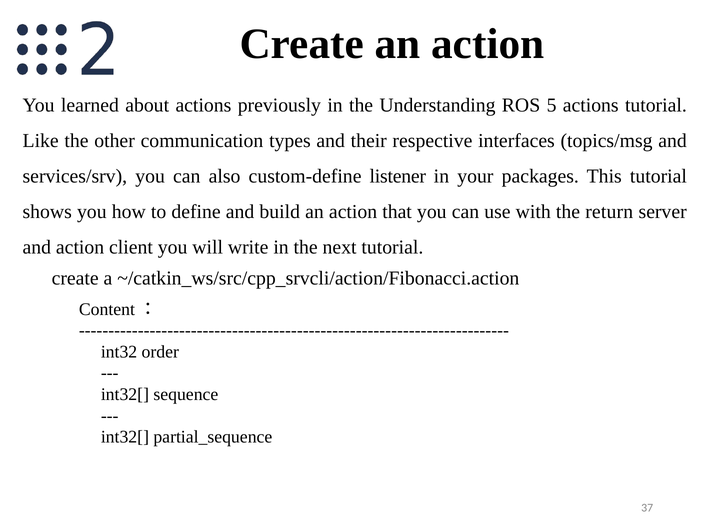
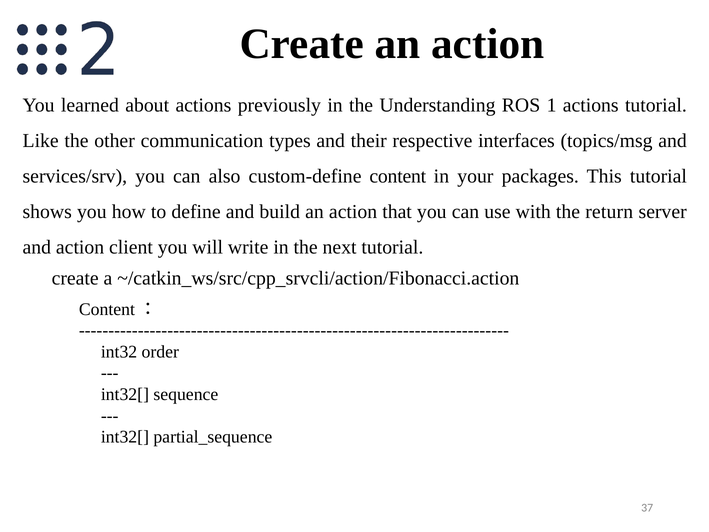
5: 5 -> 1 (552, 105)
listener: listener -> content (398, 176)
